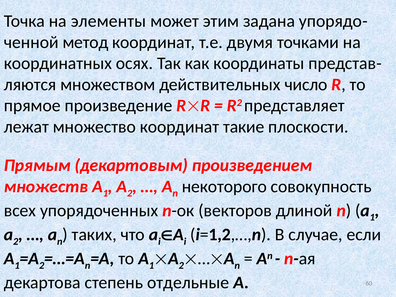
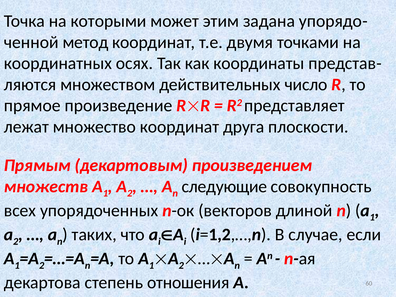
элементы: элементы -> которыми (109, 21)
такие: такие -> друга (244, 127)
некоторого: некоторого -> следующие (224, 186)
отдельные: отдельные -> отношения (188, 283)
